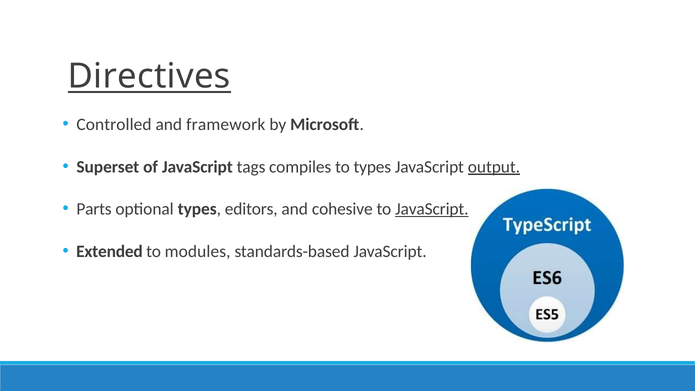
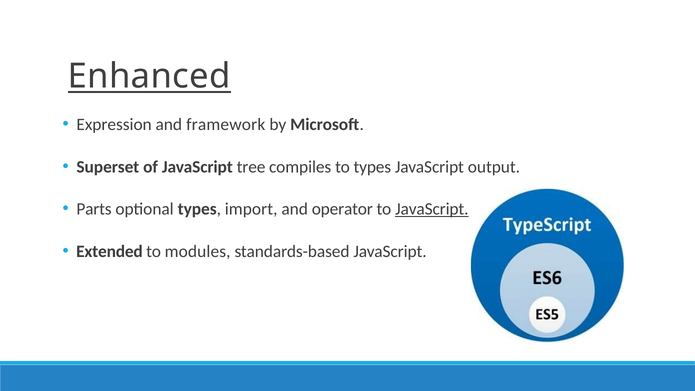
Directives: Directives -> Enhanced (149, 76)
Controlled: Controlled -> Expression (114, 124)
tags: tags -> tree (251, 167)
output underline: present -> none (494, 167)
editors: editors -> import (251, 209)
cohesive: cohesive -> operator (342, 209)
